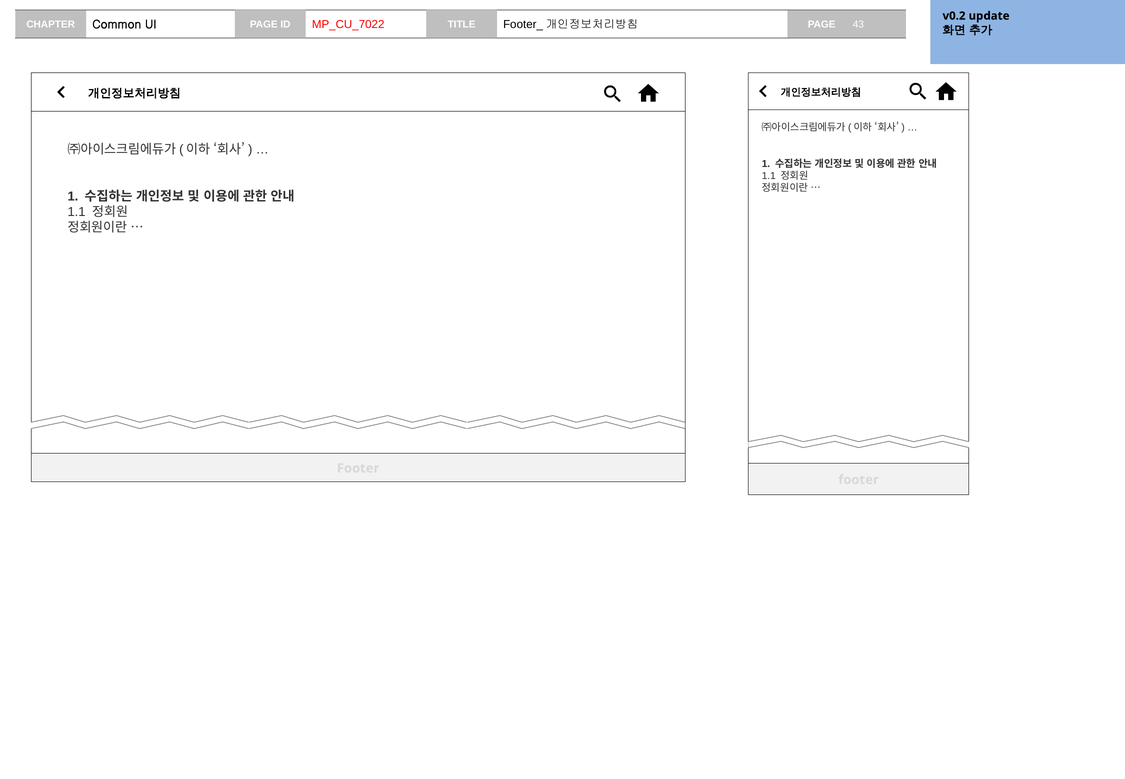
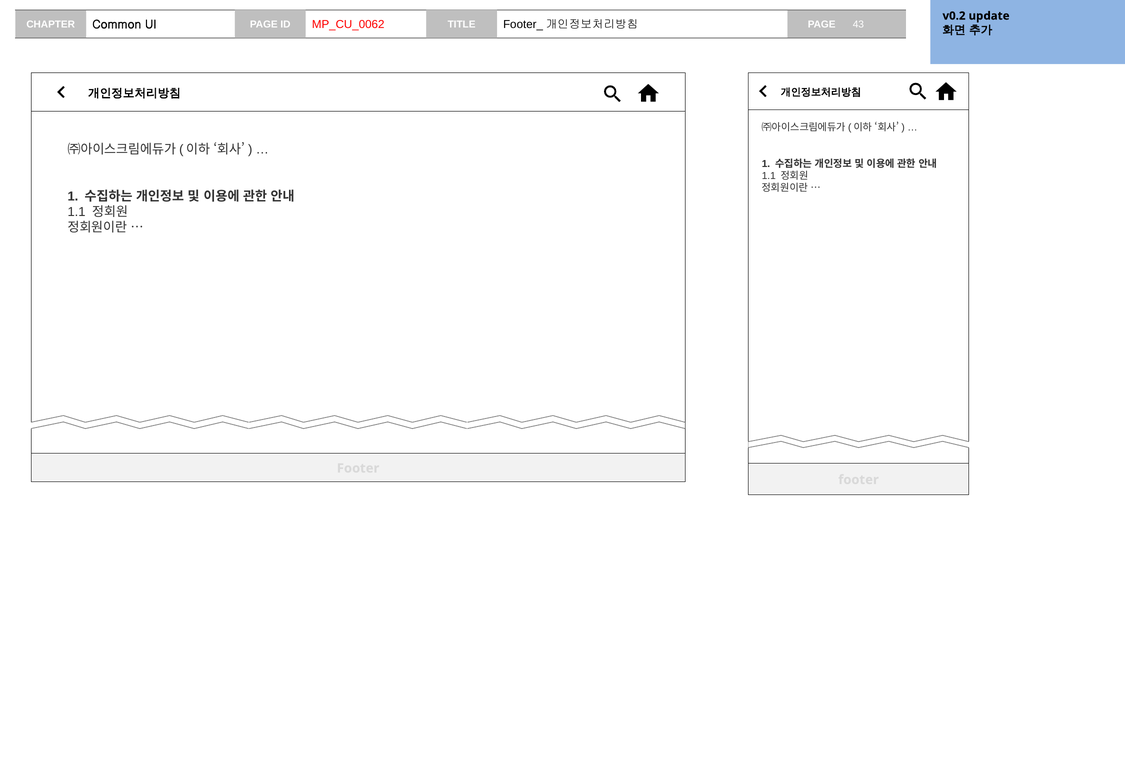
MP_CU_7022: MP_CU_7022 -> MP_CU_0062 (348, 25)
